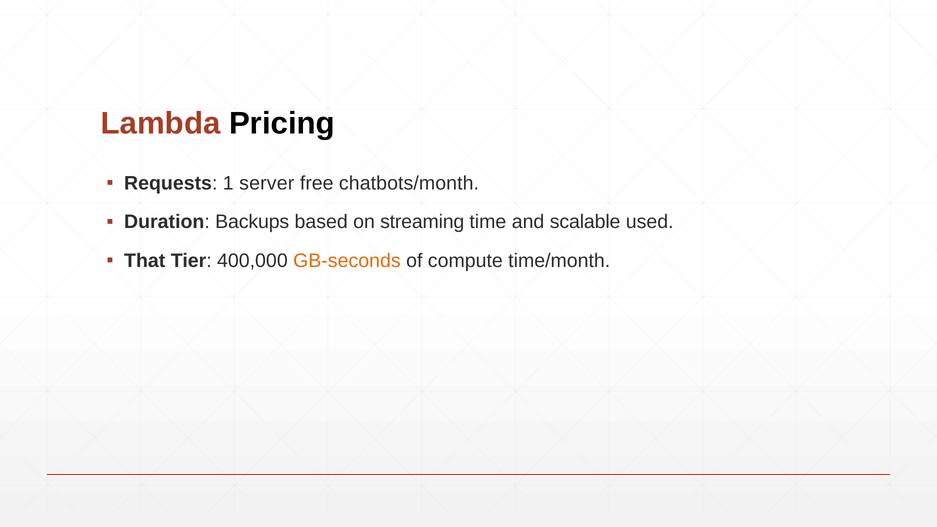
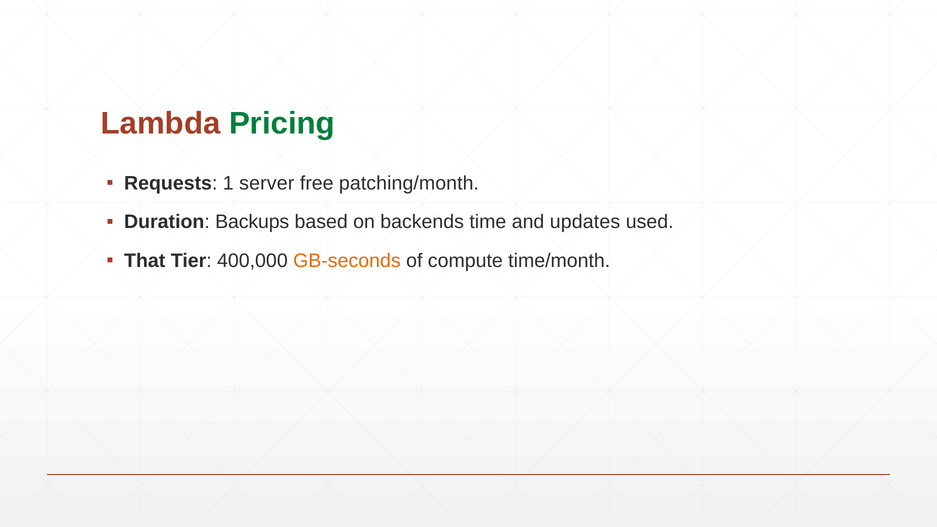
Pricing colour: black -> green (282, 123)
chatbots/month: chatbots/month -> patching/month (409, 183)
streaming: streaming -> backends (422, 222)
scalable: scalable -> updates (585, 222)
